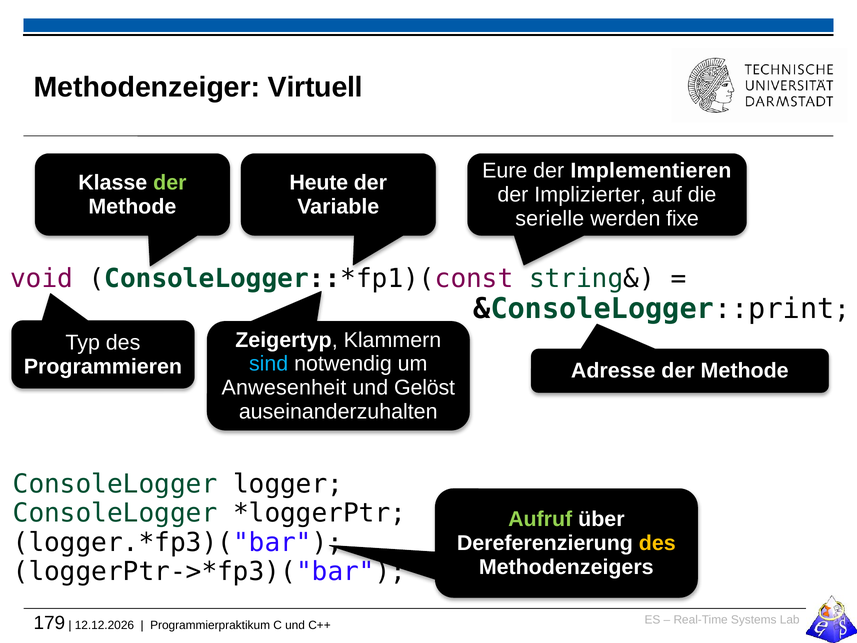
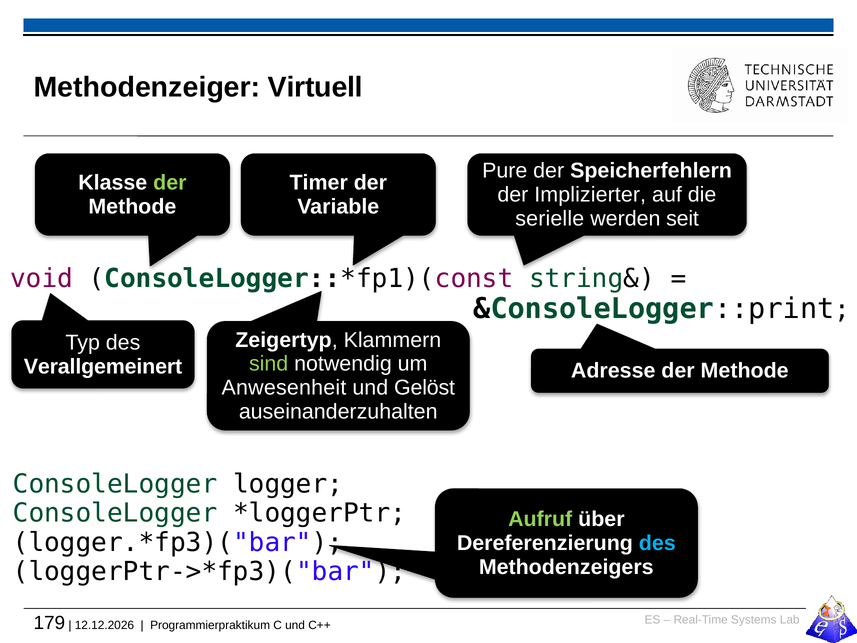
Eure: Eure -> Pure (505, 171)
Implementieren: Implementieren -> Speicherfehlern (651, 171)
Heute: Heute -> Timer (319, 183)
fixe: fixe -> seit (683, 218)
sind colour: light blue -> light green (269, 364)
Programmieren: Programmieren -> Verallgemeinert (103, 366)
des colour: yellow -> light blue (657, 543)
